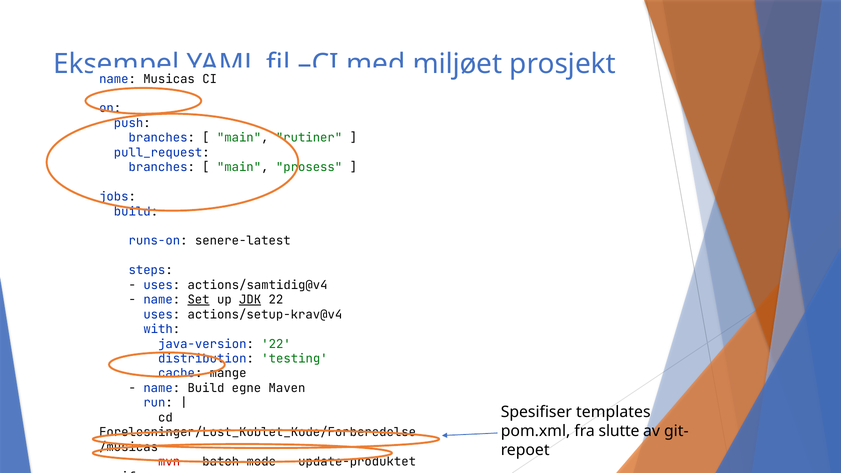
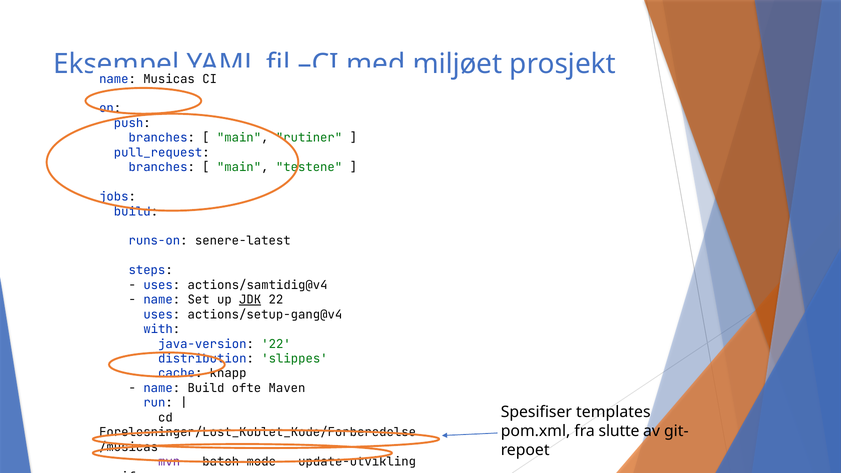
prosess: prosess -> testene (309, 167)
Set underline: present -> none (199, 300)
actions/setup-krav@v4: actions/setup-krav@v4 -> actions/setup-gang@v4 (265, 315)
testing: testing -> slippes (294, 359)
mange: mange -> knapp (228, 373)
egne: egne -> ofte (246, 388)
mvn colour: red -> purple (169, 462)
--update-produktet: --update-produktet -> --update-utvikling (350, 462)
